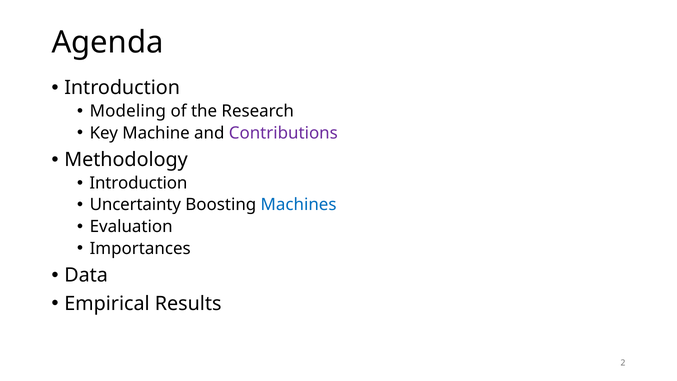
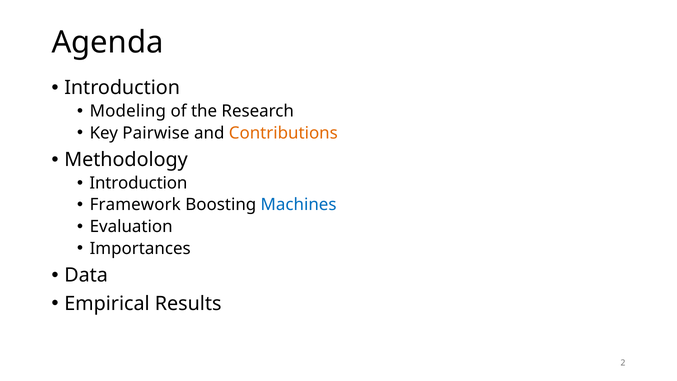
Machine: Machine -> Pairwise (156, 133)
Contributions colour: purple -> orange (283, 133)
Uncertainty: Uncertainty -> Framework (135, 205)
